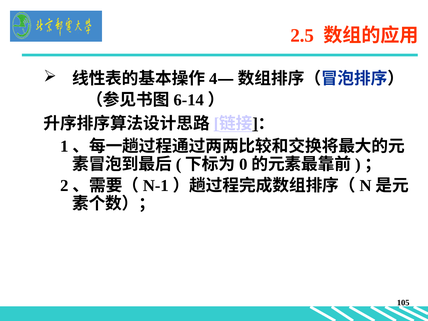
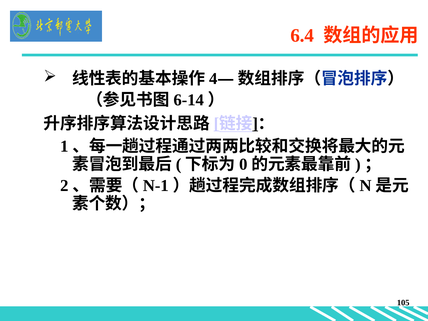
2.5: 2.5 -> 6.4 (302, 36)
